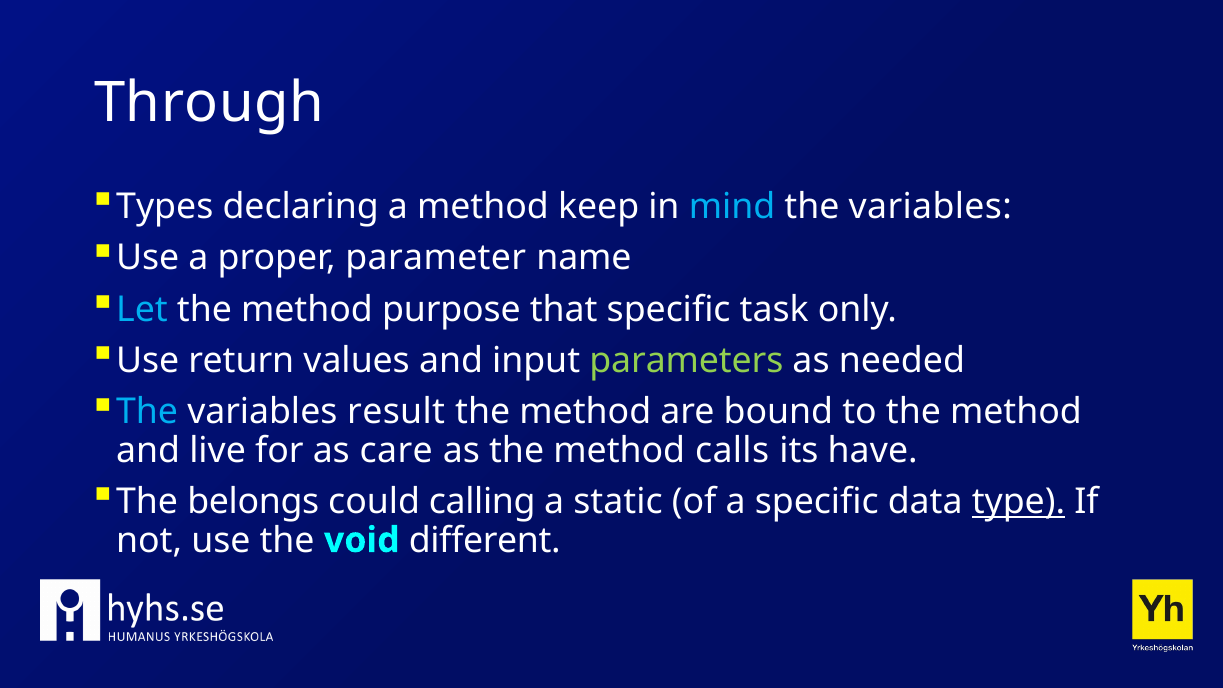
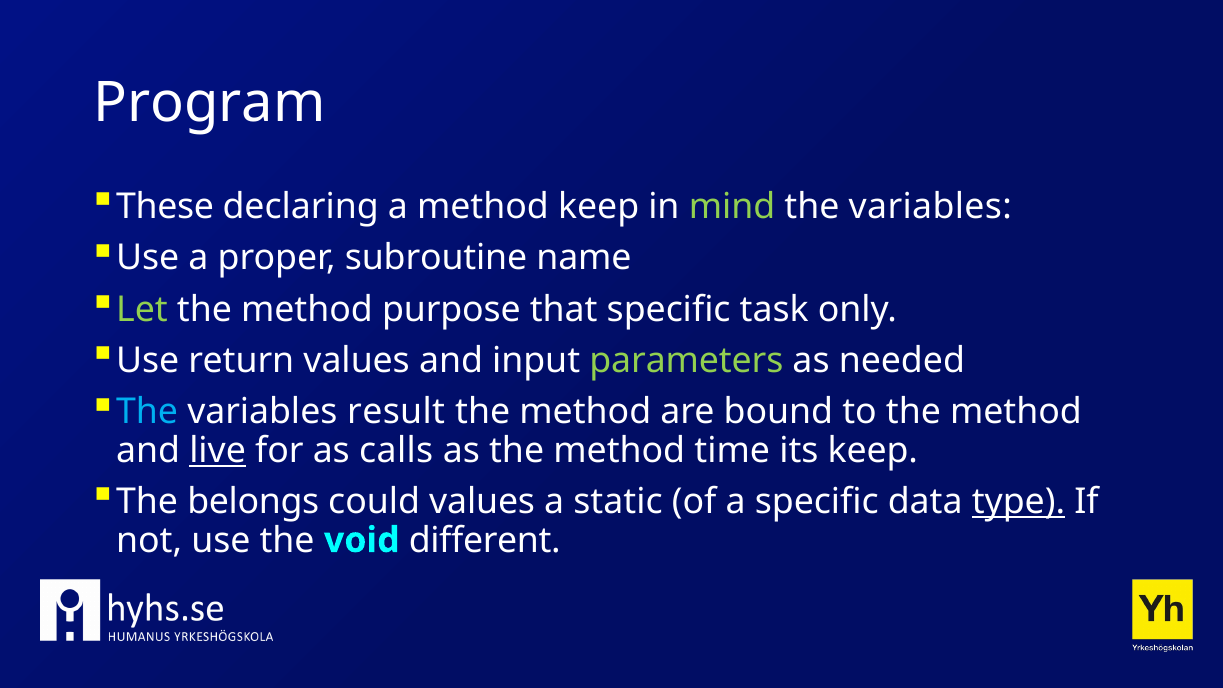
Through: Through -> Program (209, 103)
Types: Types -> These (165, 207)
mind colour: light blue -> light green (732, 207)
parameter: parameter -> subroutine (436, 258)
Let colour: light blue -> light green (142, 309)
live underline: none -> present (218, 450)
care: care -> calls (396, 450)
calls: calls -> time (732, 450)
its have: have -> keep (873, 450)
could calling: calling -> values (482, 502)
